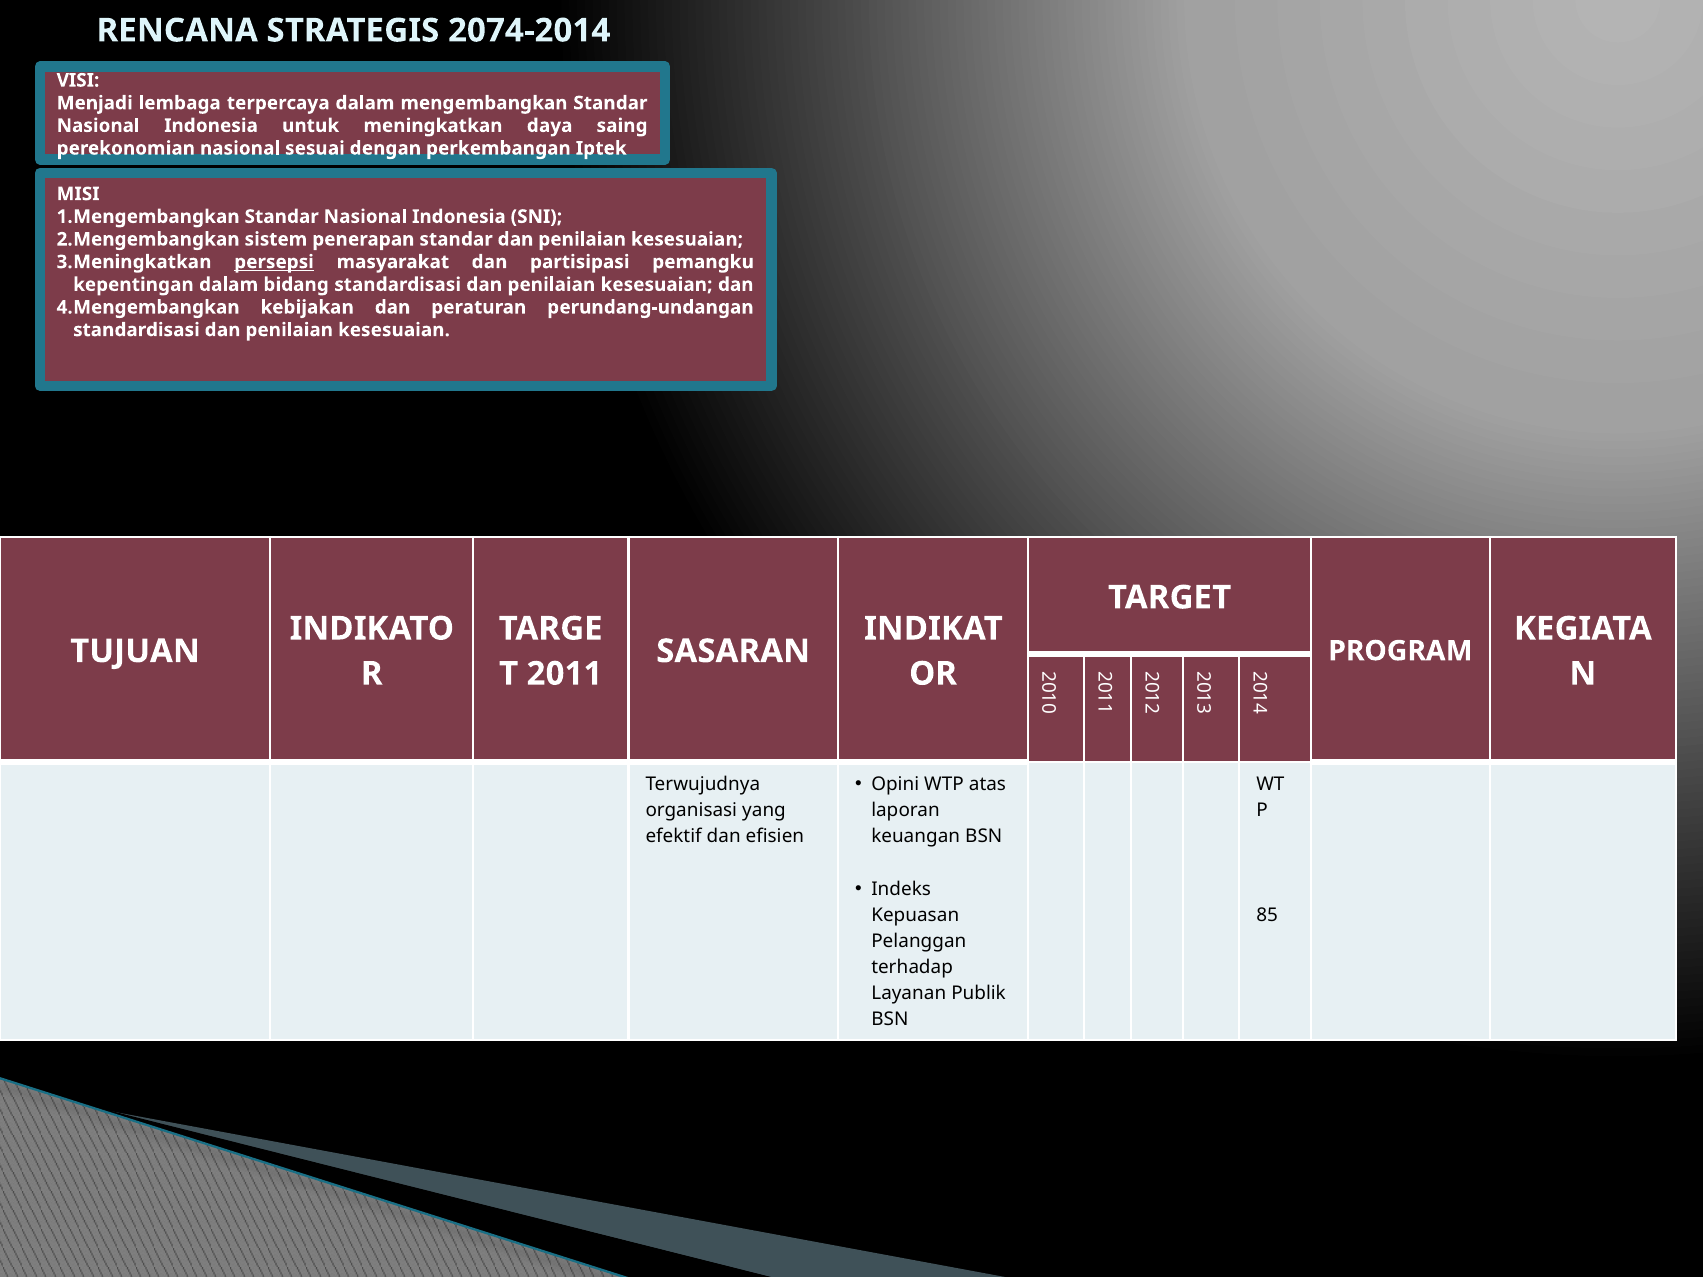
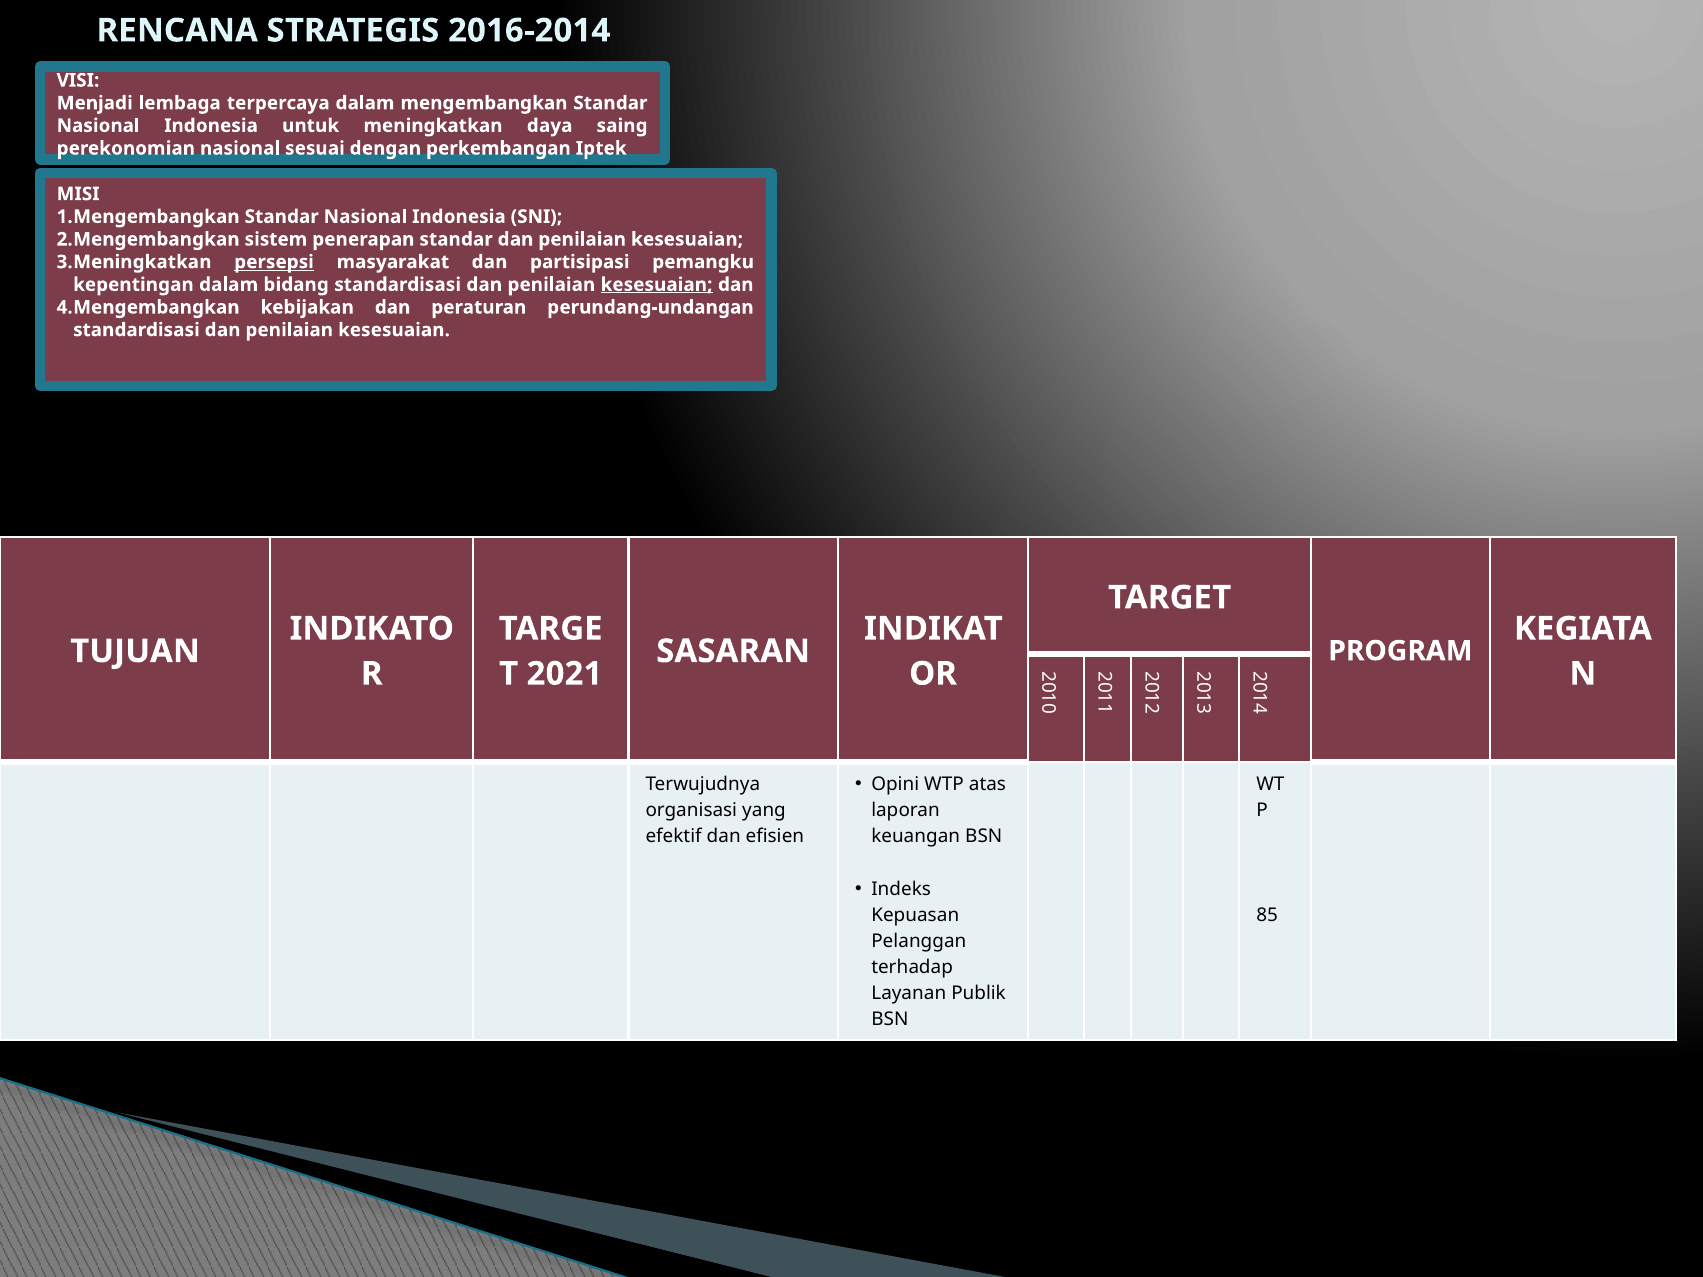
2074-2014: 2074-2014 -> 2016-2014 (529, 31)
kesesuaian underline: none -> present (657, 285)
2011: 2011 -> 2021 (565, 674)
